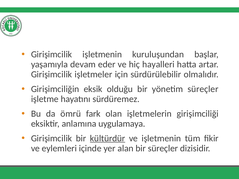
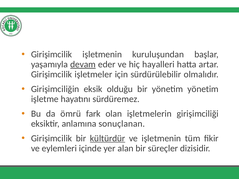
devam underline: none -> present (83, 64)
yönetim süreçler: süreçler -> yönetim (203, 89)
uygulamaya: uygulamaya -> sonuçlanan (122, 124)
